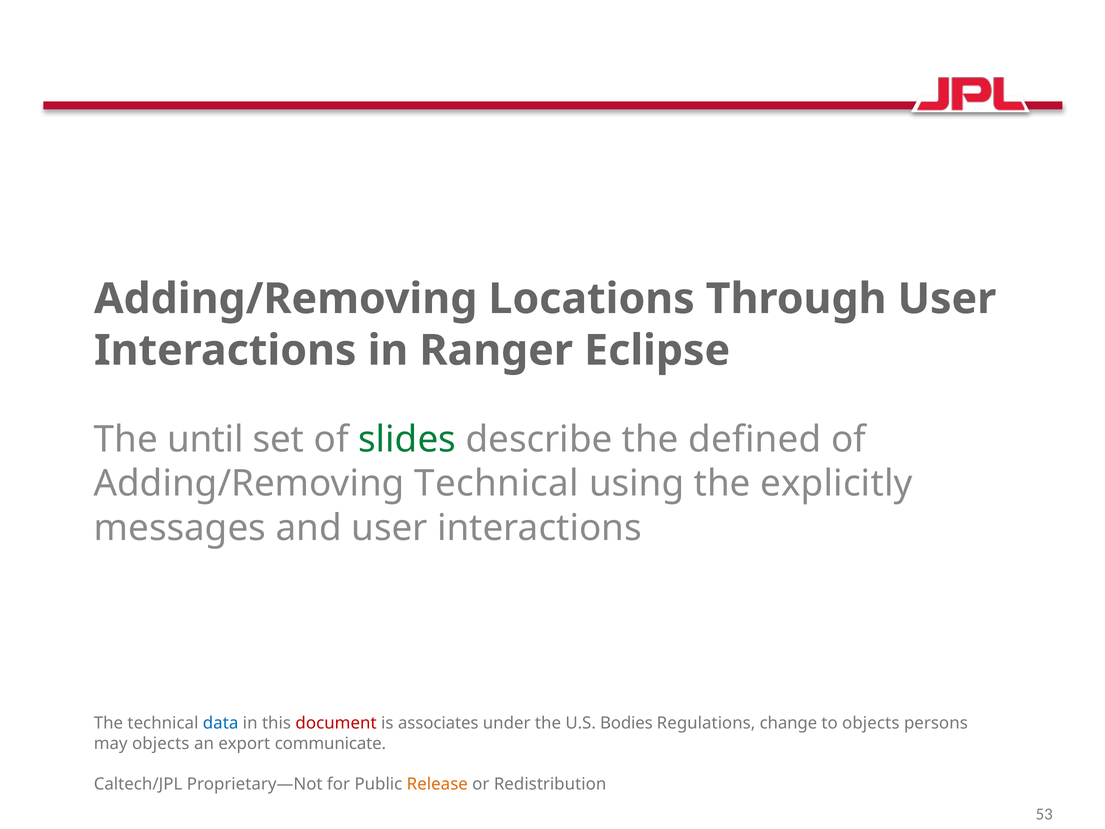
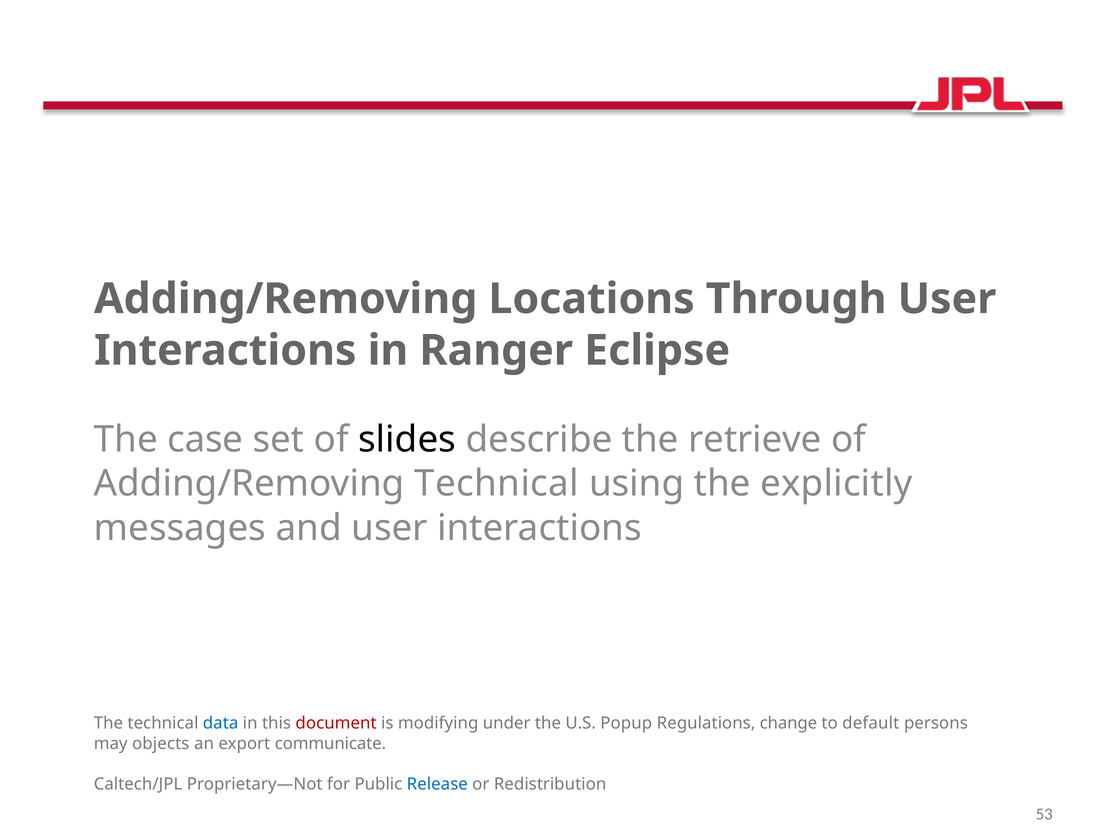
until: until -> case (205, 439)
slides colour: green -> black (407, 439)
defined: defined -> retrieve (755, 439)
associates: associates -> modifying (438, 723)
Bodies: Bodies -> Popup (626, 723)
to objects: objects -> default (871, 723)
Release colour: orange -> blue (437, 784)
